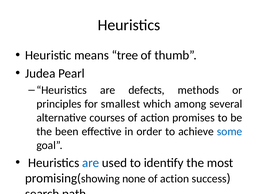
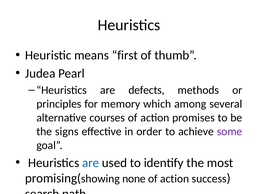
tree: tree -> first (125, 55)
smallest: smallest -> memory (121, 104)
been: been -> signs (67, 131)
some colour: blue -> purple (230, 131)
